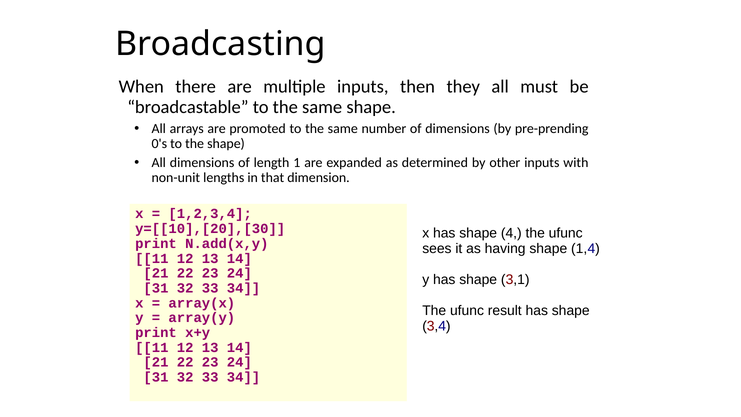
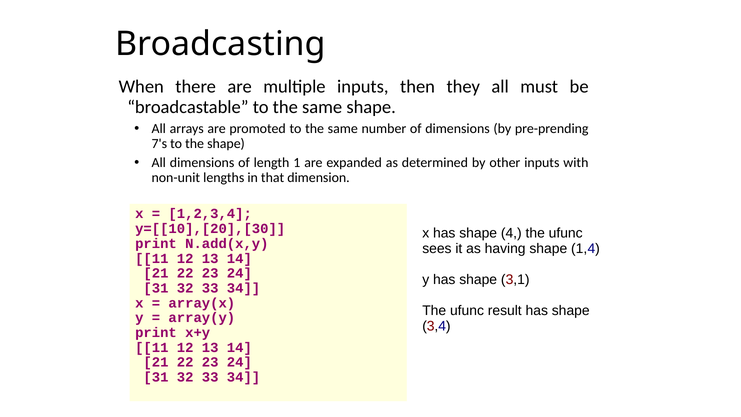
0's: 0's -> 7's (159, 144)
